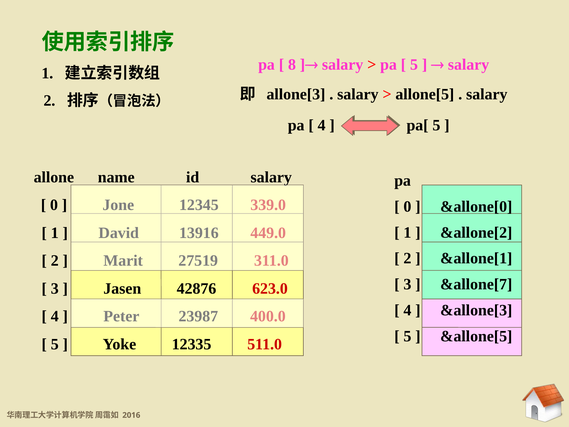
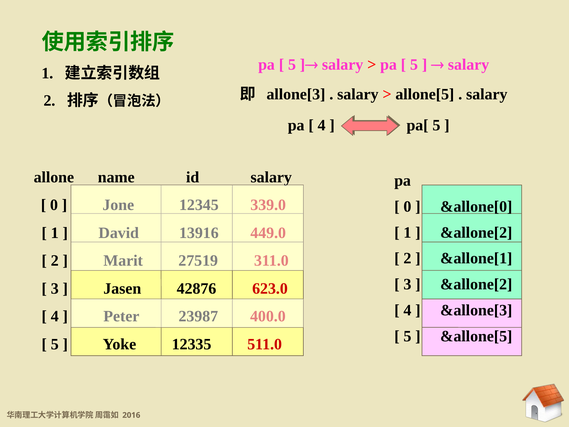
8: 8 -> 5 (292, 64)
&allone[7: &allone[7 -> &allone[2 (476, 284)
